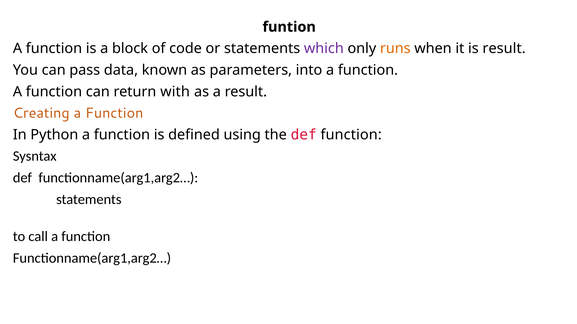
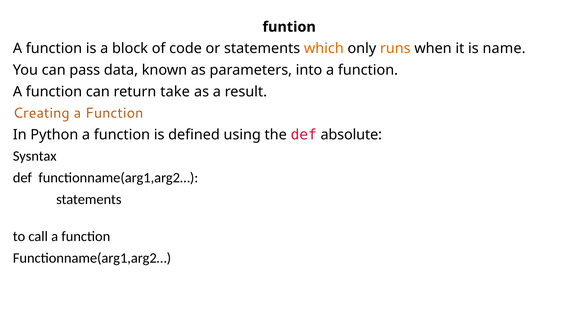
which colour: purple -> orange (324, 49)
is result: result -> name (504, 49)
with: with -> take (175, 92)
def function: function -> absolute (351, 135)
